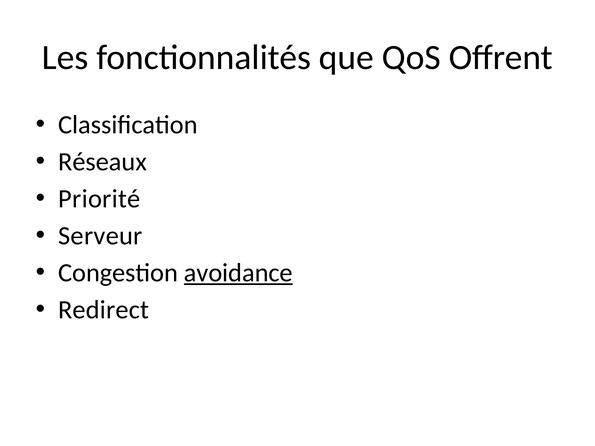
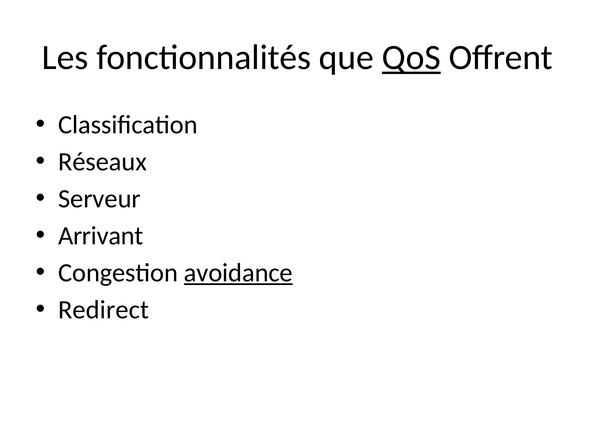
QoS underline: none -> present (411, 58)
Priorité: Priorité -> Serveur (99, 199)
Serveur: Serveur -> Arrivant (101, 236)
